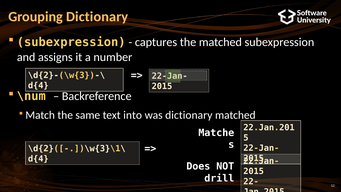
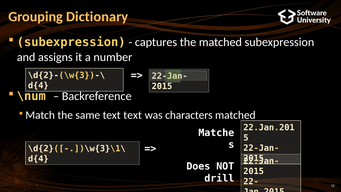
text into: into -> text (133, 115)
was dictionary: dictionary -> characters (189, 115)
